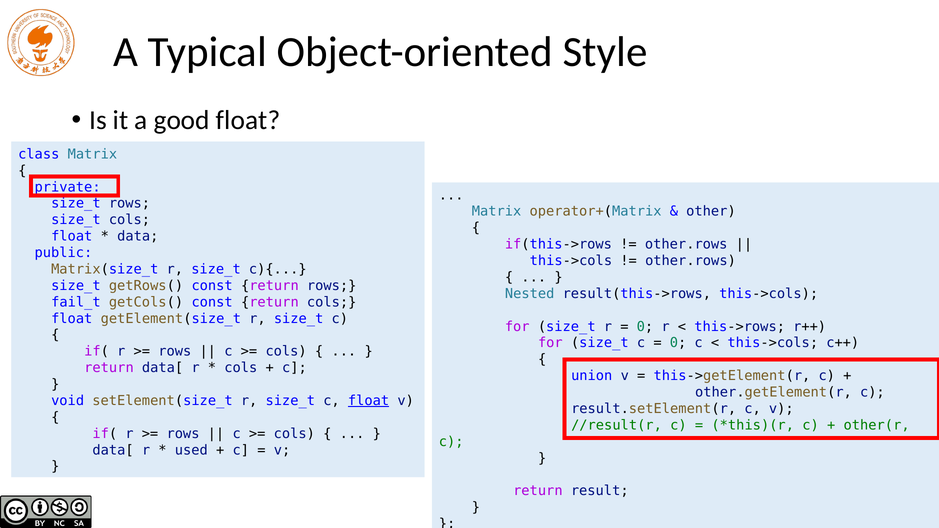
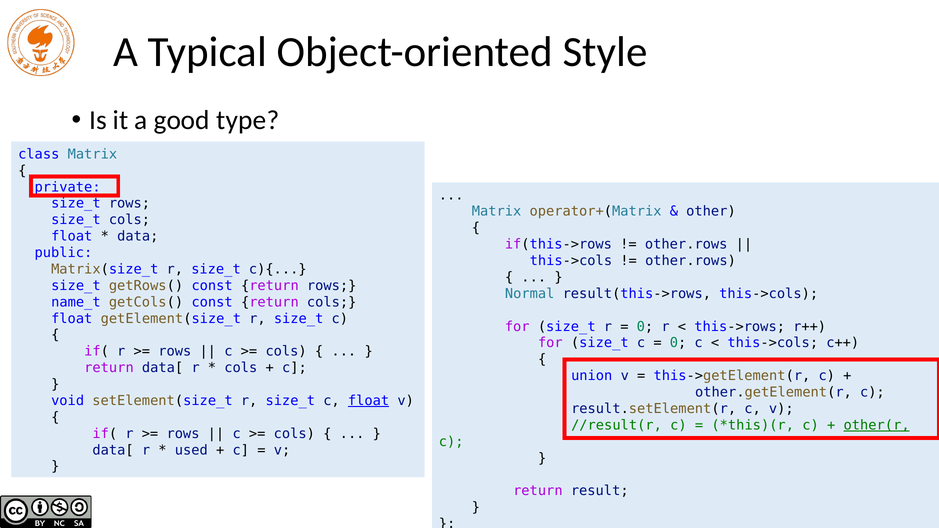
good float: float -> type (248, 120)
Nested: Nested -> Normal (530, 294)
fail_t: fail_t -> name_t (76, 302)
other(r underline: none -> present (877, 425)
